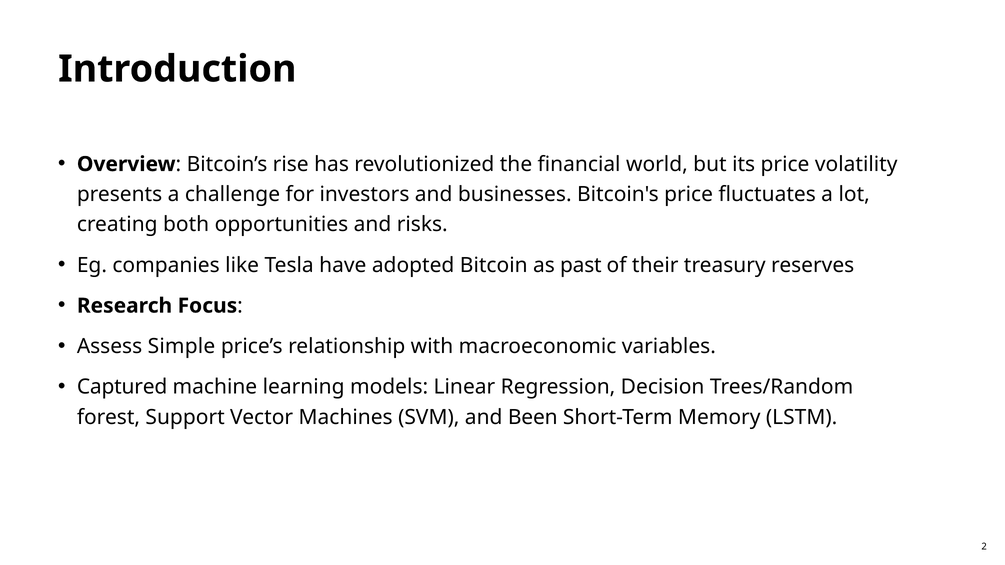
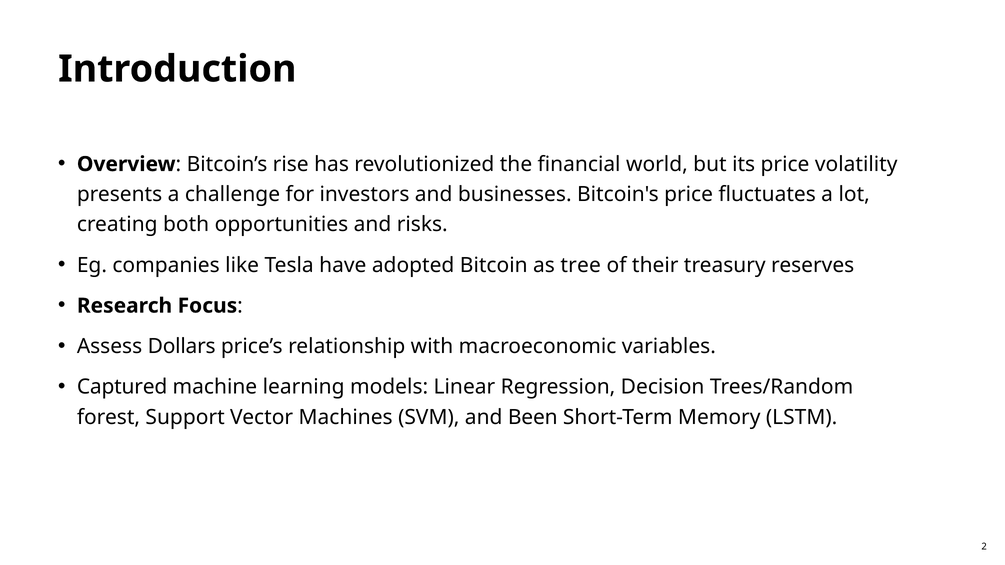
past: past -> tree (581, 265)
Simple: Simple -> Dollars (182, 347)
